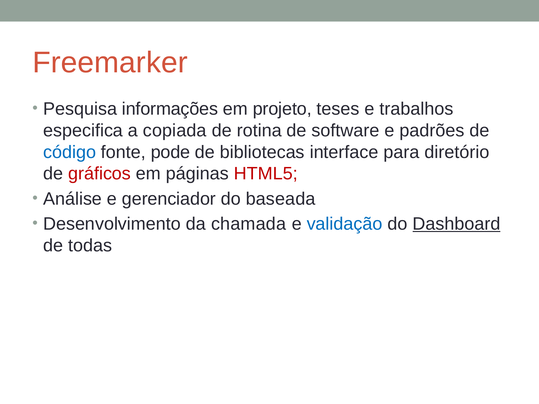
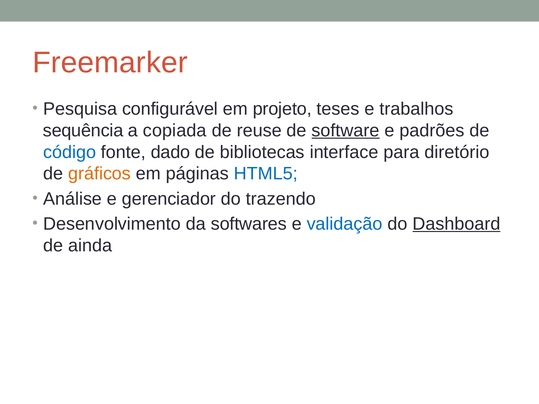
informações: informações -> configurável (170, 109)
especifica: especifica -> sequência (83, 131)
rotina: rotina -> reuse (259, 131)
software underline: none -> present (346, 131)
pode: pode -> dado (170, 152)
gráficos colour: red -> orange (100, 174)
HTML5 colour: red -> blue (266, 174)
baseada: baseada -> trazendo (281, 199)
chamada: chamada -> softwares (249, 224)
todas: todas -> ainda (90, 246)
